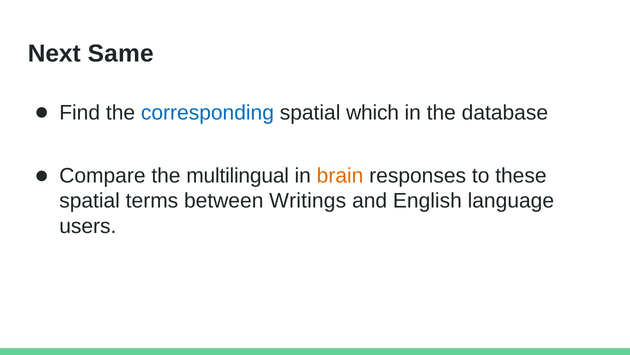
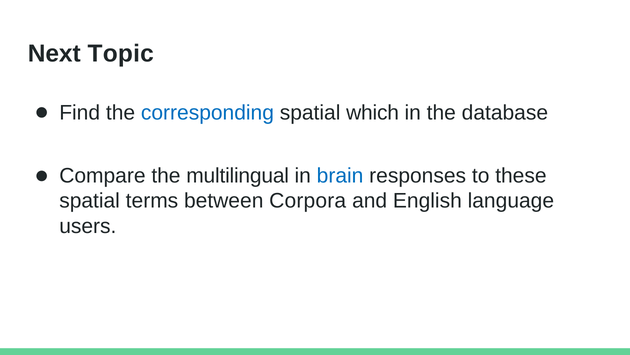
Same: Same -> Topic (121, 53)
brain colour: orange -> blue (340, 175)
Writings: Writings -> Corpora (308, 201)
